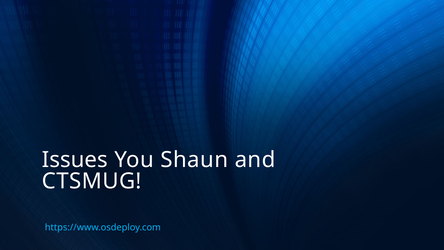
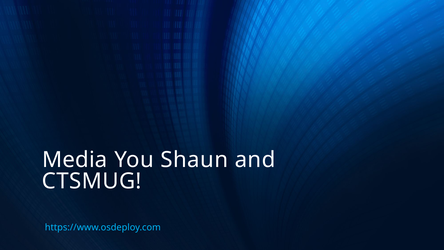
Issues: Issues -> Media (75, 160)
